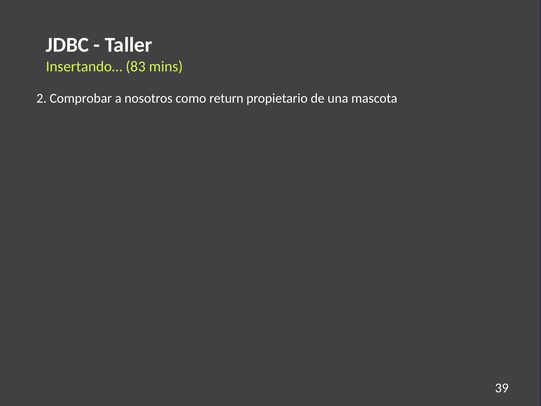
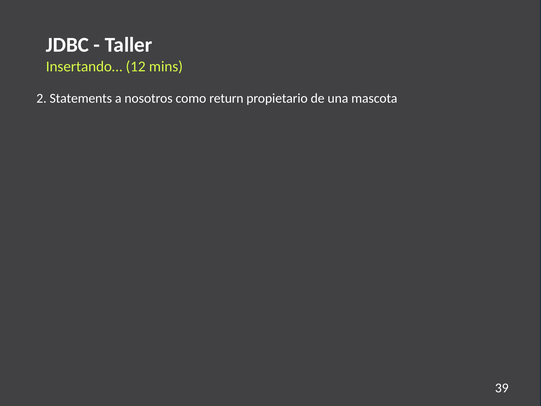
83: 83 -> 12 (136, 66)
Comprobar: Comprobar -> Statements (81, 98)
